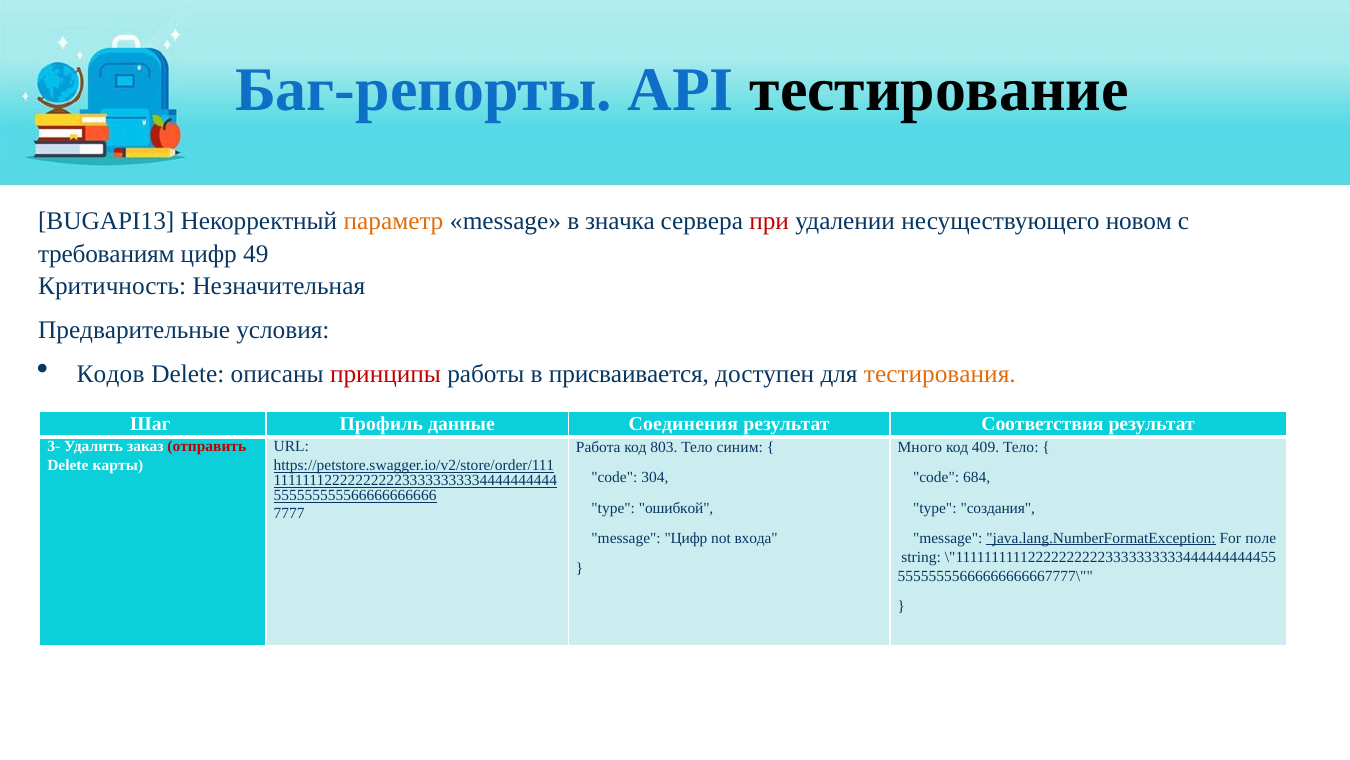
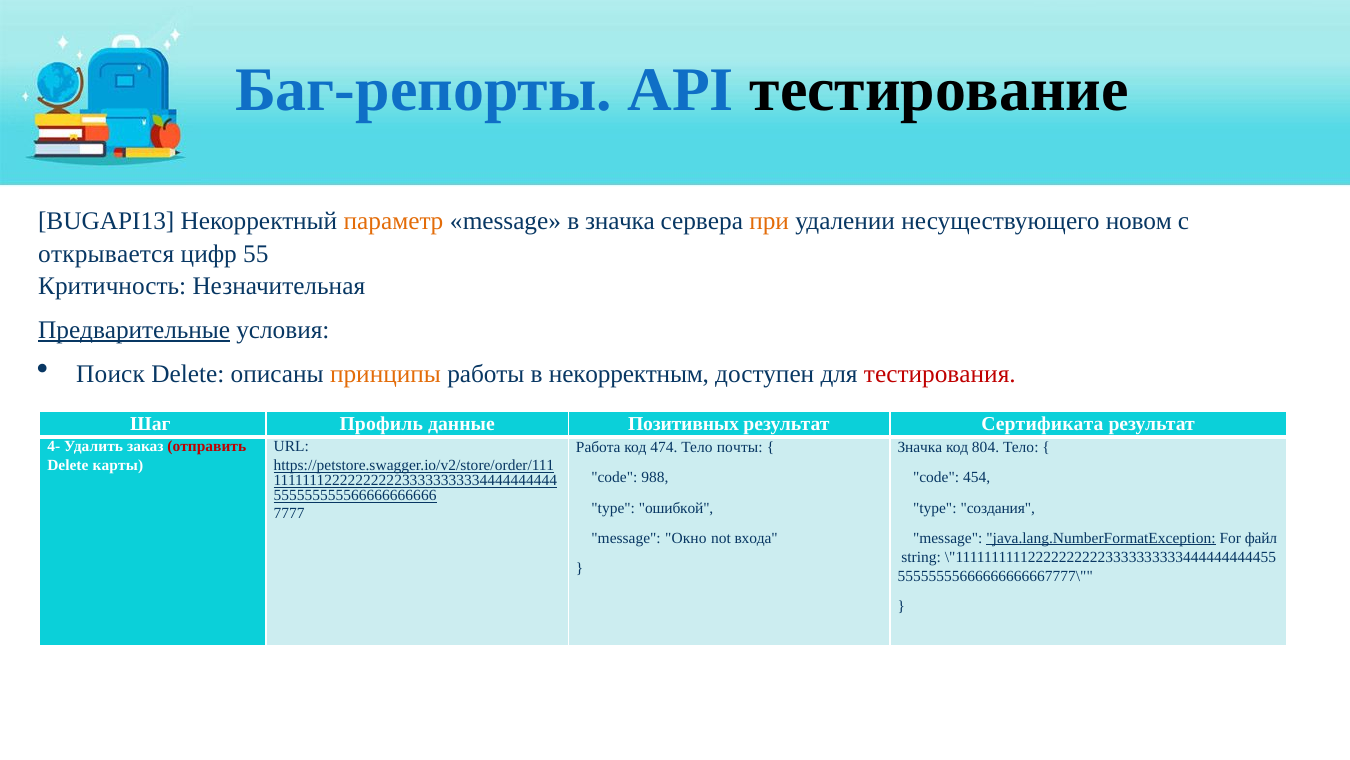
при colour: red -> orange (769, 221)
требованиям: требованиям -> открывается (106, 253)
49: 49 -> 55 (256, 253)
Предварительные underline: none -> present (134, 330)
Кодов: Кодов -> Поиск (111, 373)
принципы colour: red -> orange (385, 373)
присваивается: присваивается -> некорректным (629, 373)
тестирования colour: orange -> red (940, 373)
Соединения: Соединения -> Позитивных (684, 424)
Соответствия: Соответствия -> Сертификата (1042, 424)
3-: 3- -> 4- (54, 446)
803: 803 -> 474 (664, 447)
синим: синим -> почты (740, 447)
Много: Много -> Значка (920, 447)
409: 409 -> 804 (986, 447)
304: 304 -> 988 (655, 477)
684: 684 -> 454 (977, 477)
message Цифр: Цифр -> Окно (686, 538)
поле: поле -> файл (1261, 538)
